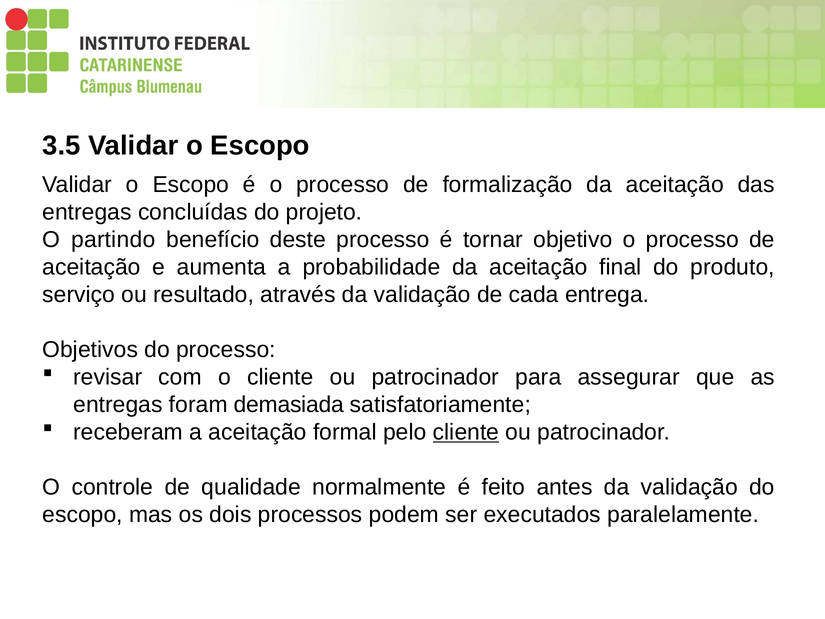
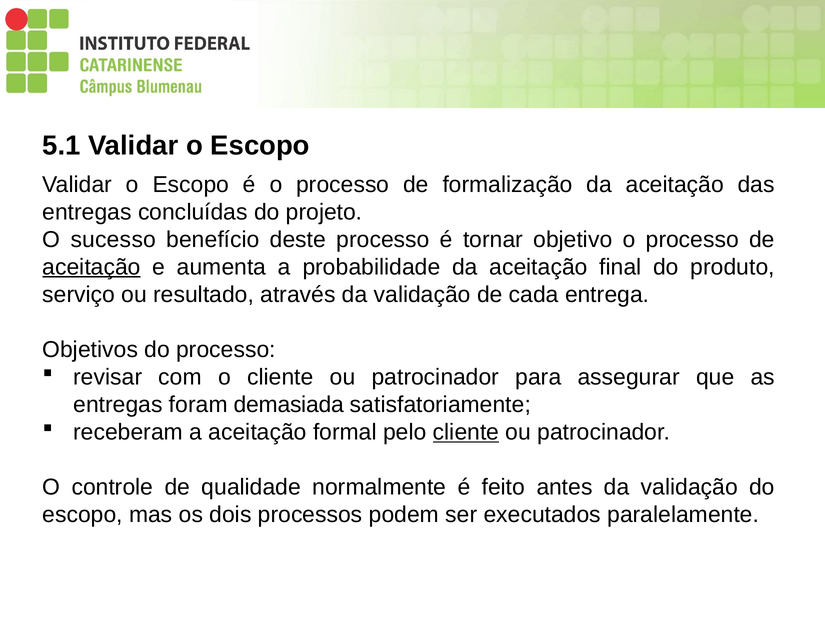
3.5: 3.5 -> 5.1 (62, 146)
partindo: partindo -> sucesso (113, 239)
aceitação underline: none -> present (92, 267)
